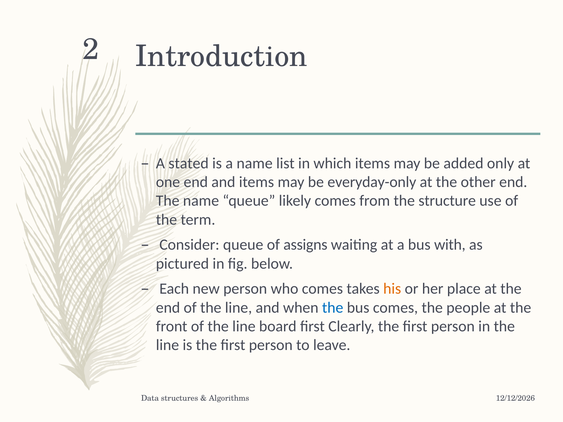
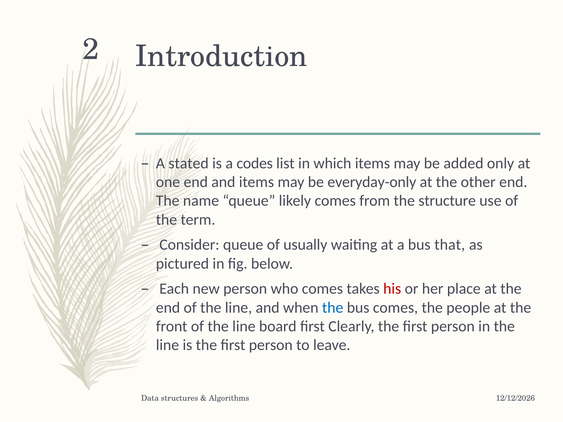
a name: name -> codes (255, 163)
assigns: assigns -> usually (305, 245)
with: with -> that (450, 245)
his colour: orange -> red (392, 289)
